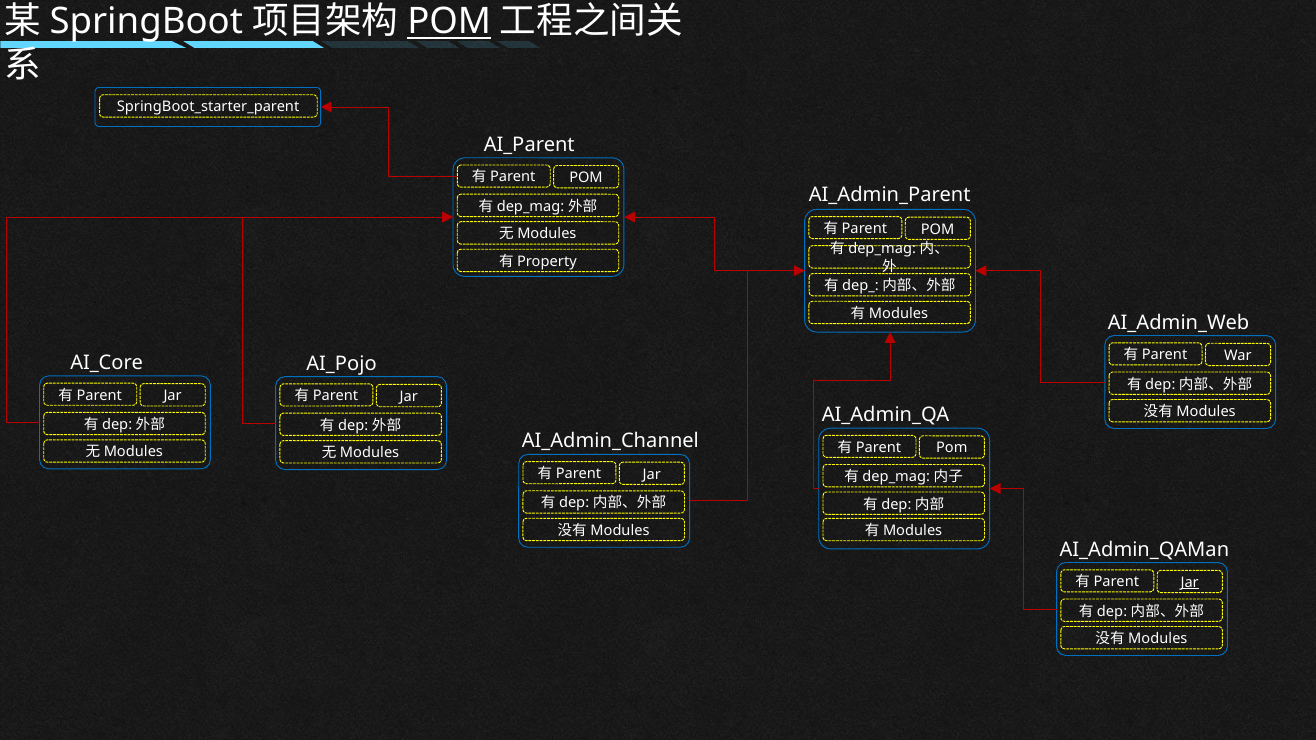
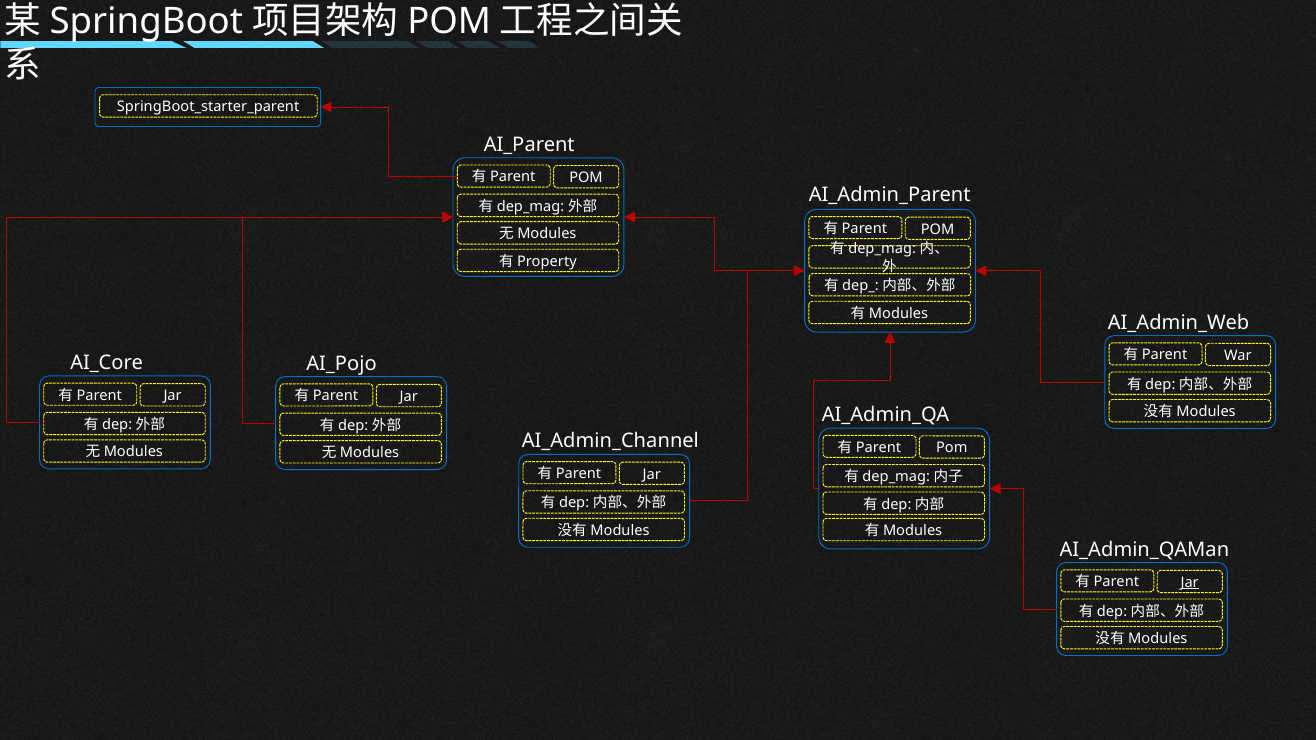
POM underline: present -> none (449, 22)
